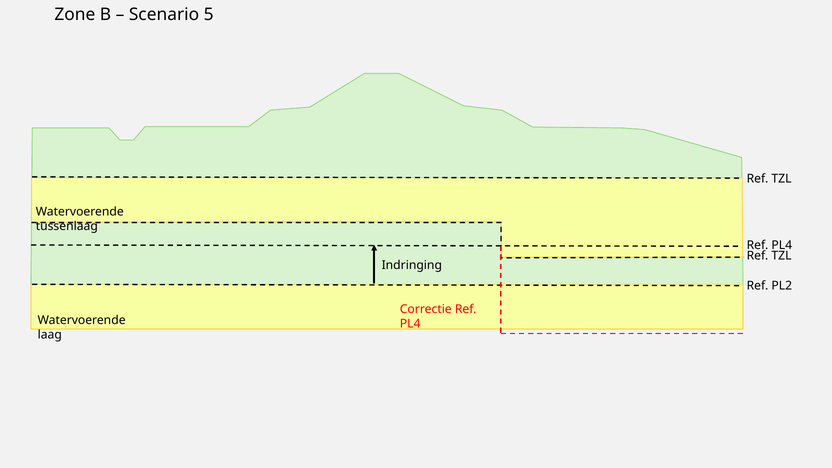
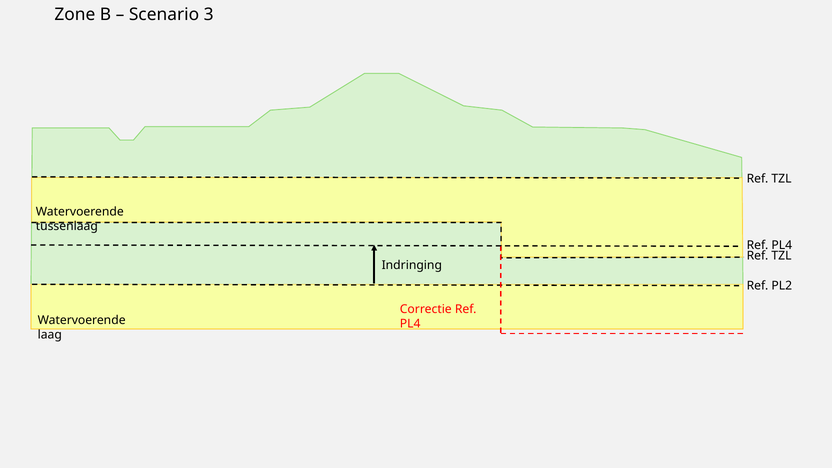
5: 5 -> 3 (209, 15)
